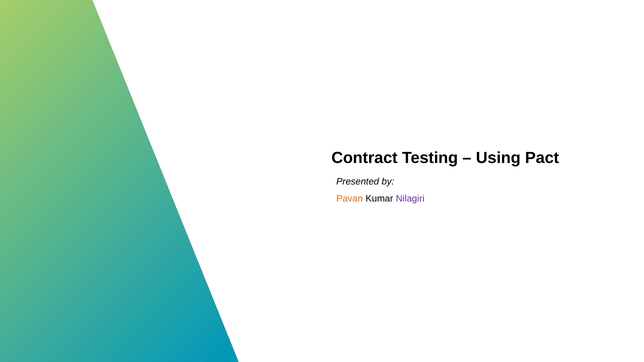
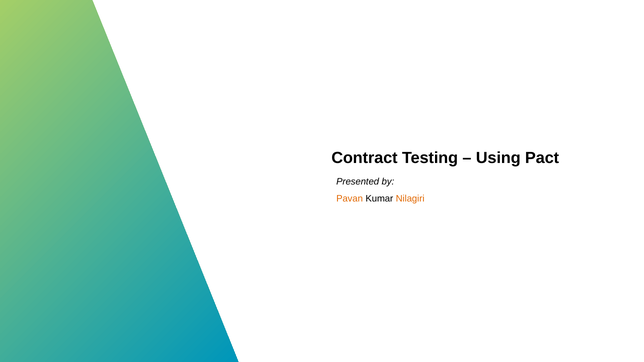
Nilagiri colour: purple -> orange (410, 199)
